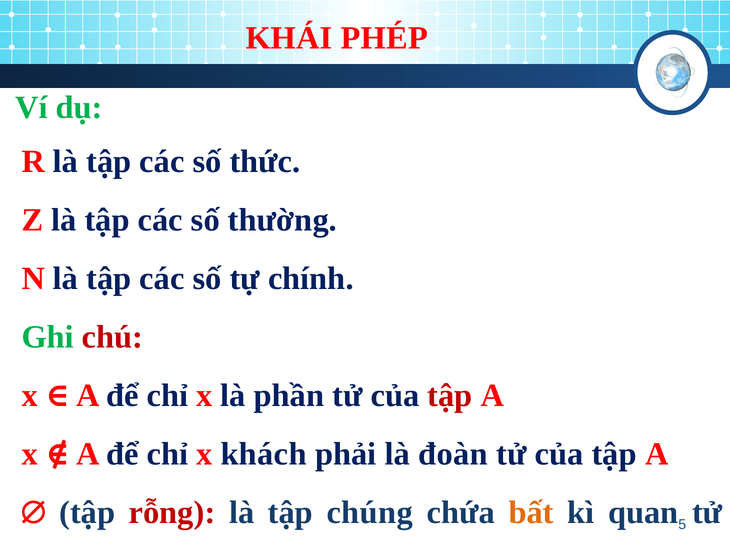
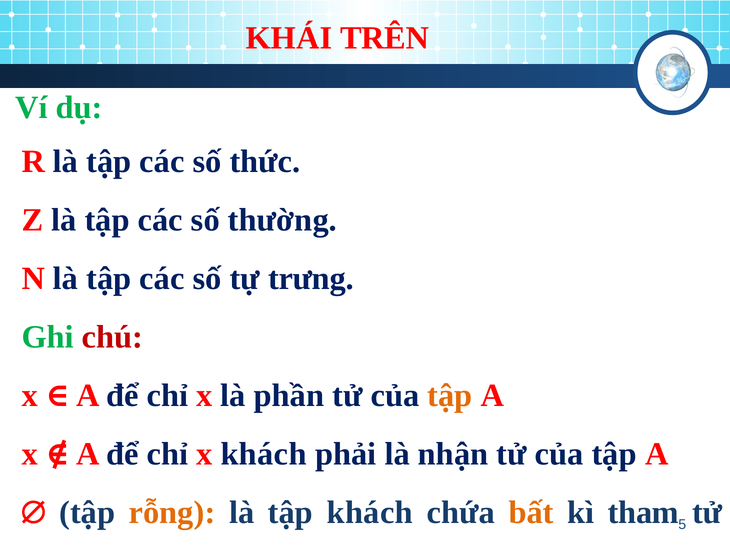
PHÉP: PHÉP -> TRÊN (385, 38)
chính: chính -> trưng (311, 278)
tập colour: red -> orange (450, 395)
đoàn: đoàn -> nhận (453, 454)
rỗng colour: red -> orange (172, 512)
tập chúng: chúng -> khách (370, 512)
quan: quan -> tham (643, 512)
